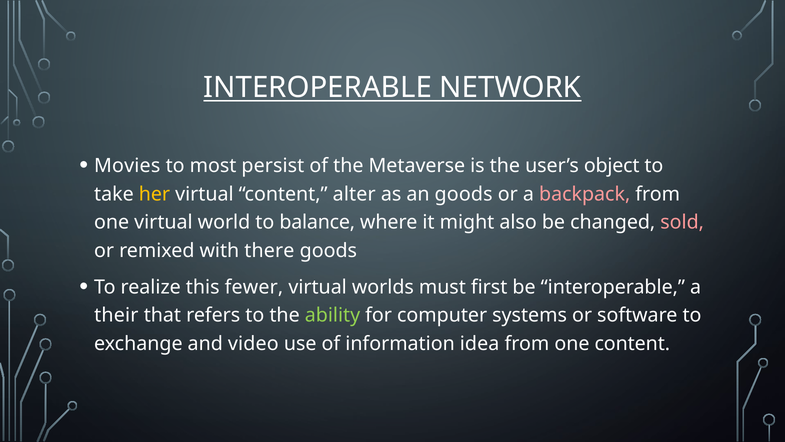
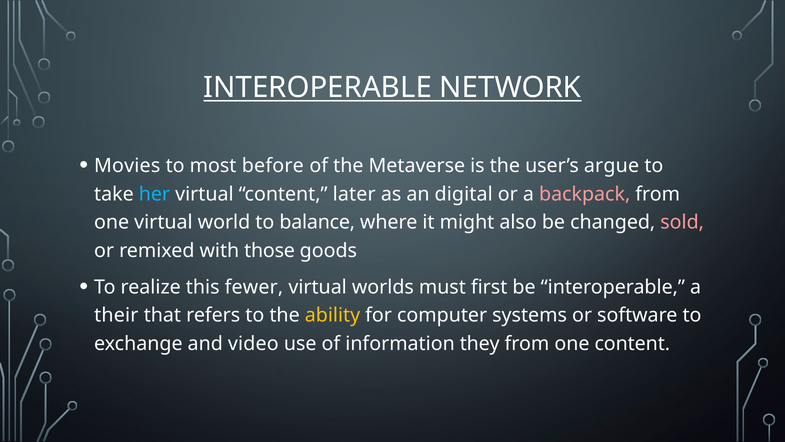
persist: persist -> before (273, 166)
object: object -> argue (611, 166)
her colour: yellow -> light blue (154, 194)
alter: alter -> later (354, 194)
an goods: goods -> digital (464, 194)
there: there -> those (270, 250)
ability colour: light green -> yellow (332, 315)
idea: idea -> they (480, 343)
